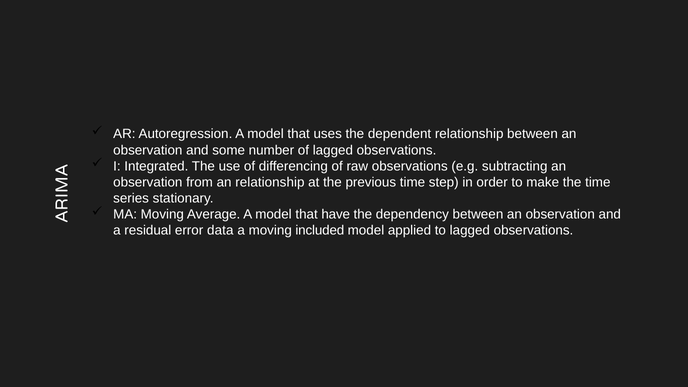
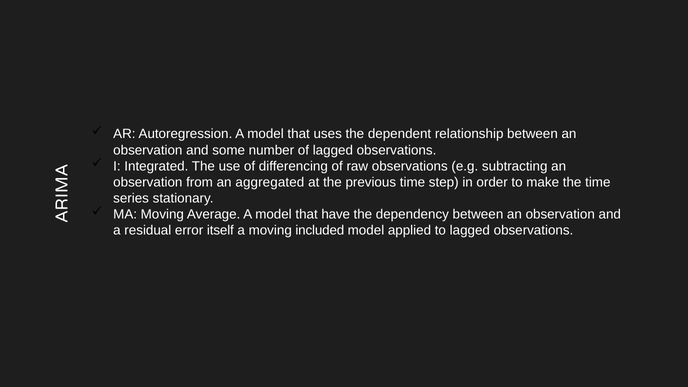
an relationship: relationship -> aggregated (270, 182)
data: data -> itself (220, 230)
